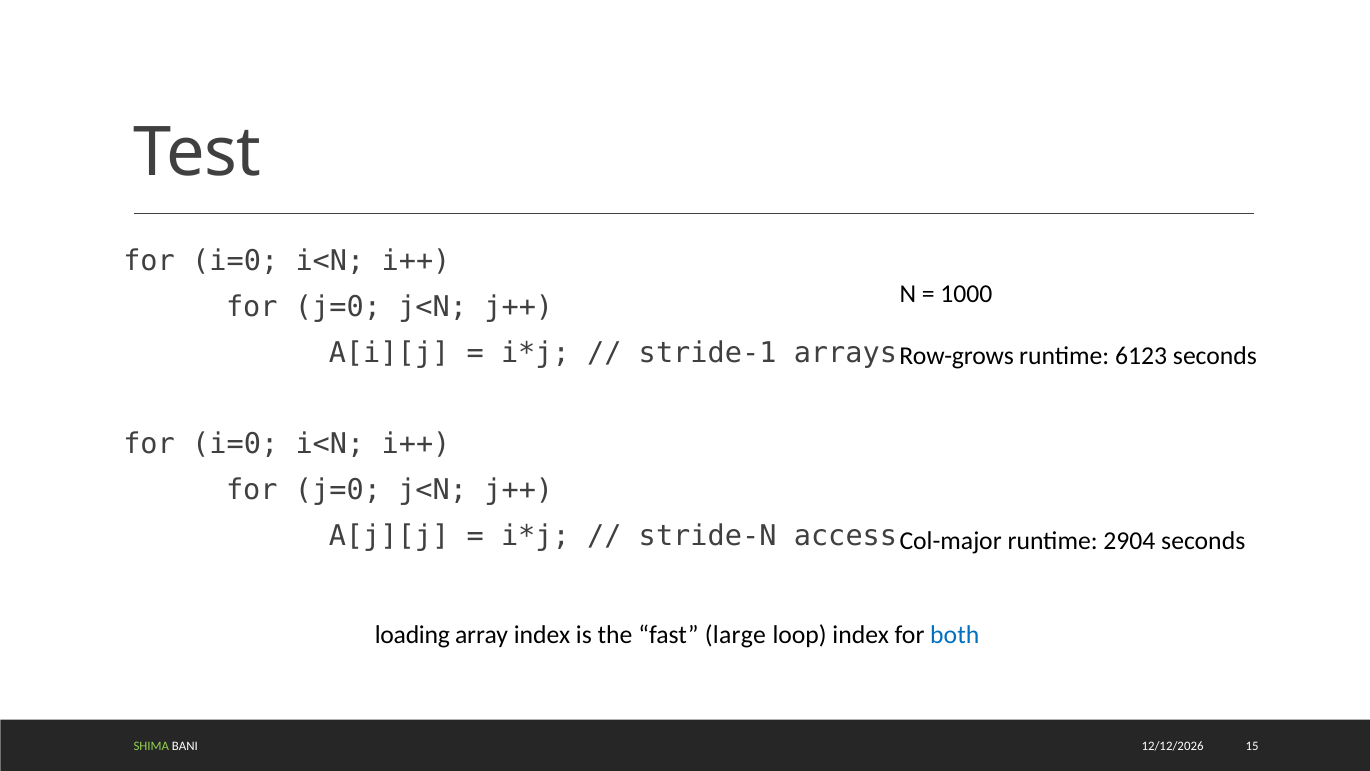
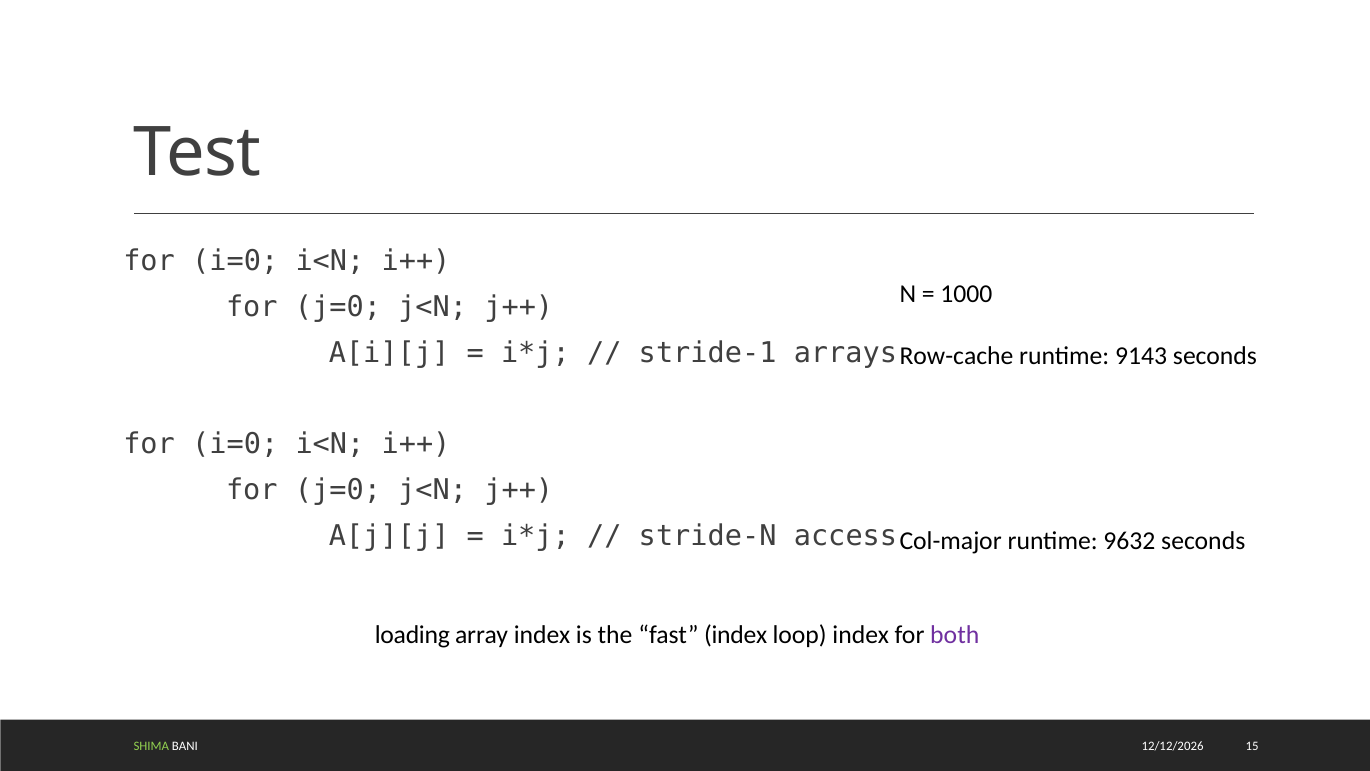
Row-grows: Row-grows -> Row-cache (956, 355)
6123: 6123 -> 9143 (1141, 355)
2904: 2904 -> 9632 (1129, 540)
fast large: large -> index (736, 634)
both colour: blue -> purple (955, 634)
